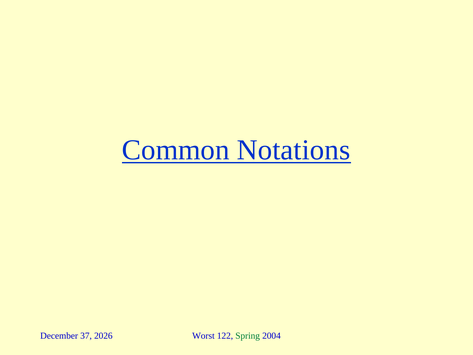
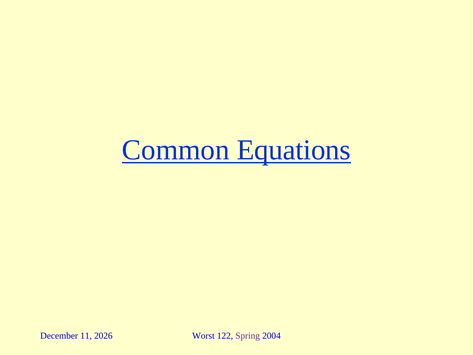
Notations: Notations -> Equations (294, 150)
37: 37 -> 11 (86, 336)
Spring colour: green -> purple (248, 336)
